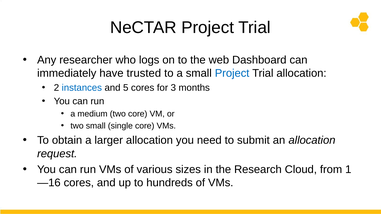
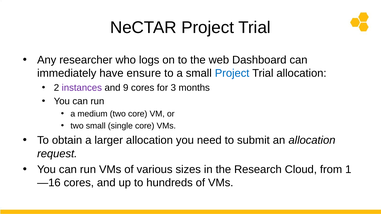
trusted: trusted -> ensure (144, 73)
instances colour: blue -> purple (82, 88)
5: 5 -> 9 (126, 88)
